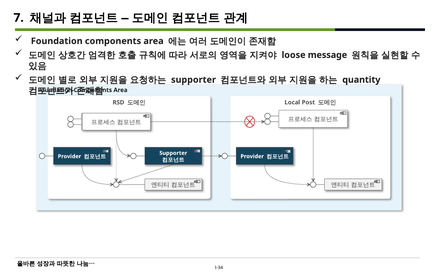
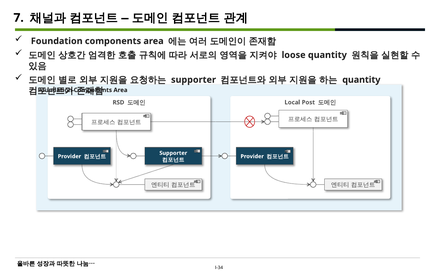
loose message: message -> quantity (327, 55)
